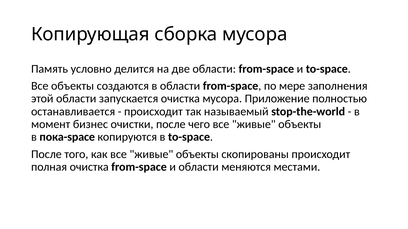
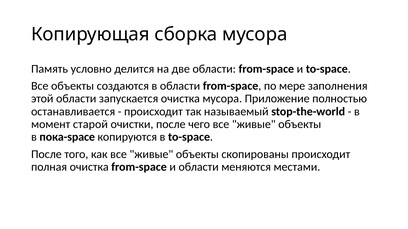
бизнес: бизнес -> старой (90, 125)
